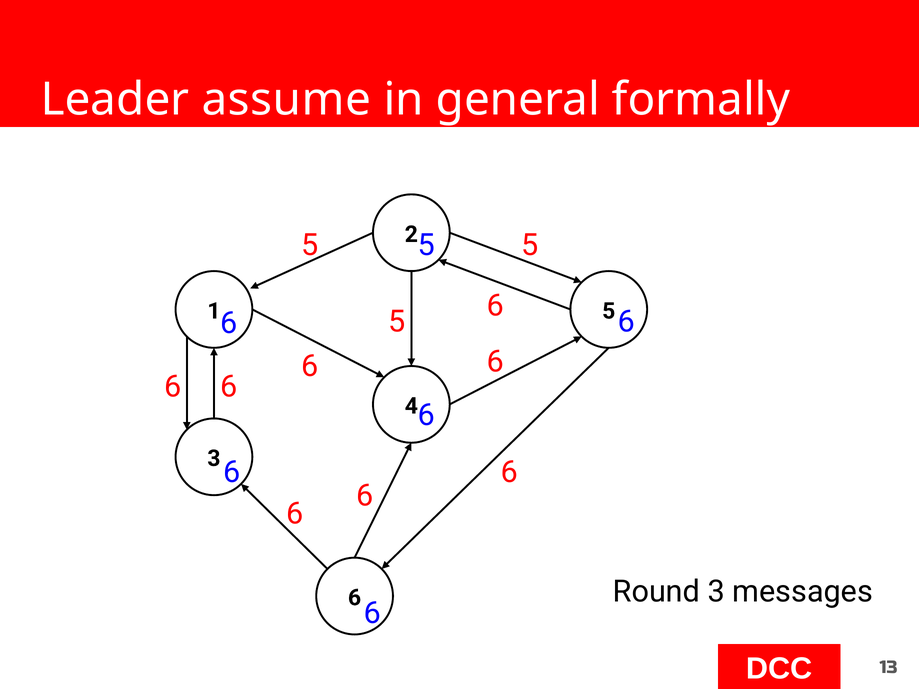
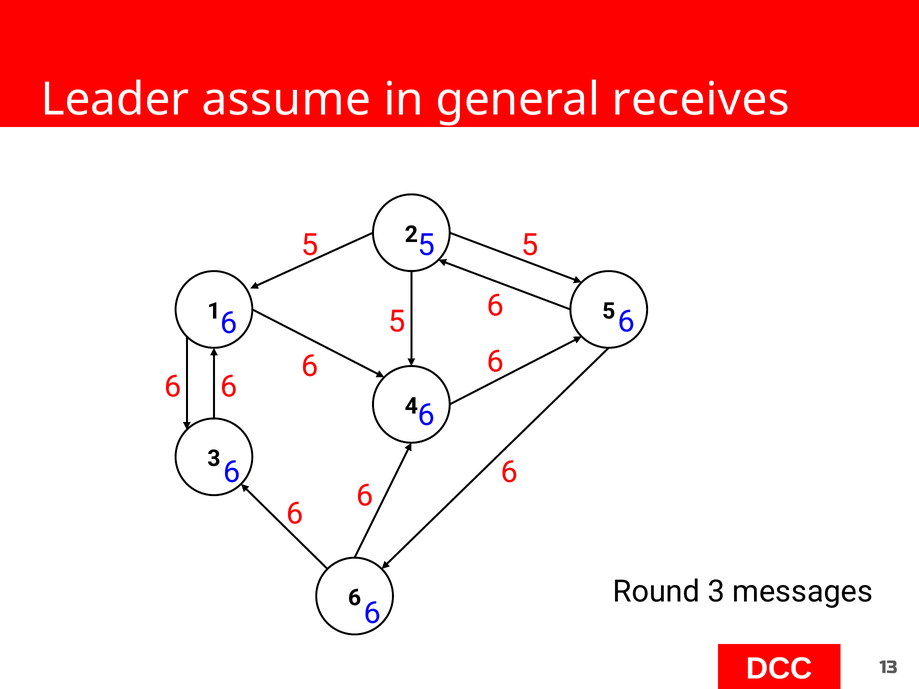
formally: formally -> receives (701, 100)
